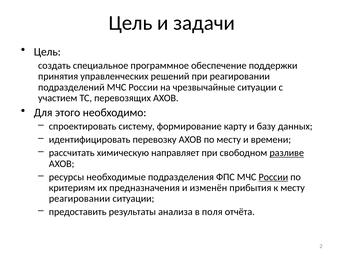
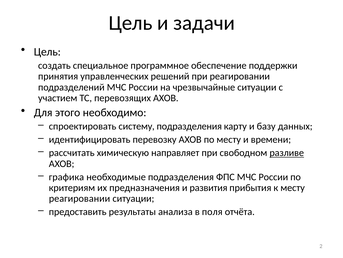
систему формирование: формирование -> подразделения (189, 126)
ресурсы: ресурсы -> графика (66, 176)
России underline: present -> none (273, 176)
изменён: изменён -> развития (208, 187)
